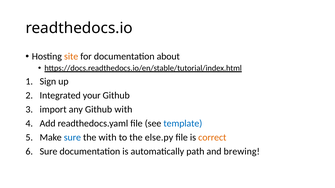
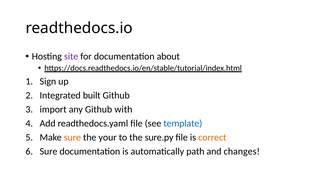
site colour: orange -> purple (71, 57)
your: your -> built (92, 96)
sure colour: blue -> orange (72, 138)
the with: with -> your (108, 138)
else.py: else.py -> sure.py (159, 138)
brewing: brewing -> changes (242, 152)
